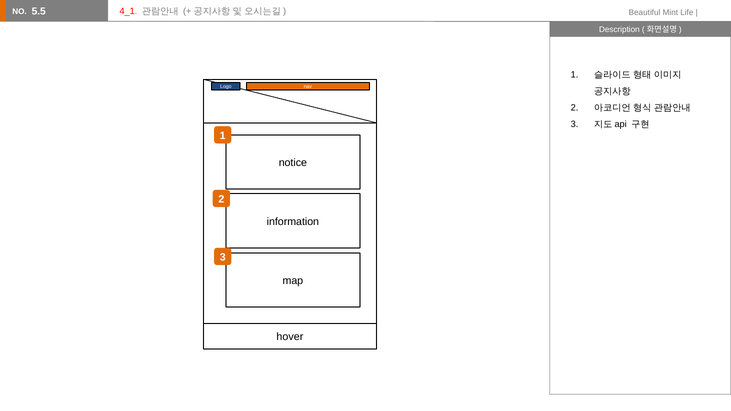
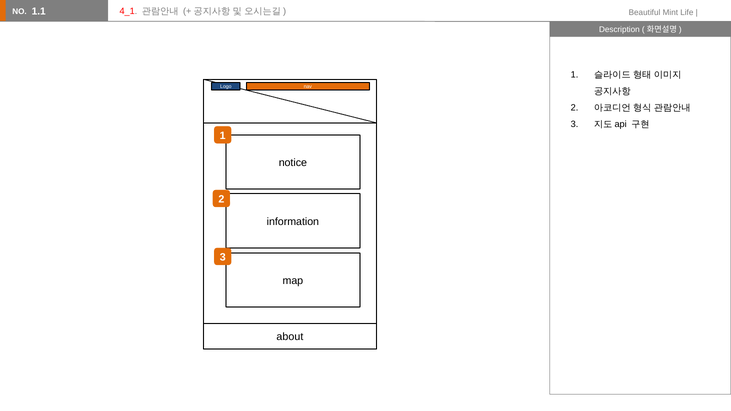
5.5: 5.5 -> 1.1 (39, 11)
hover: hover -> about (290, 337)
